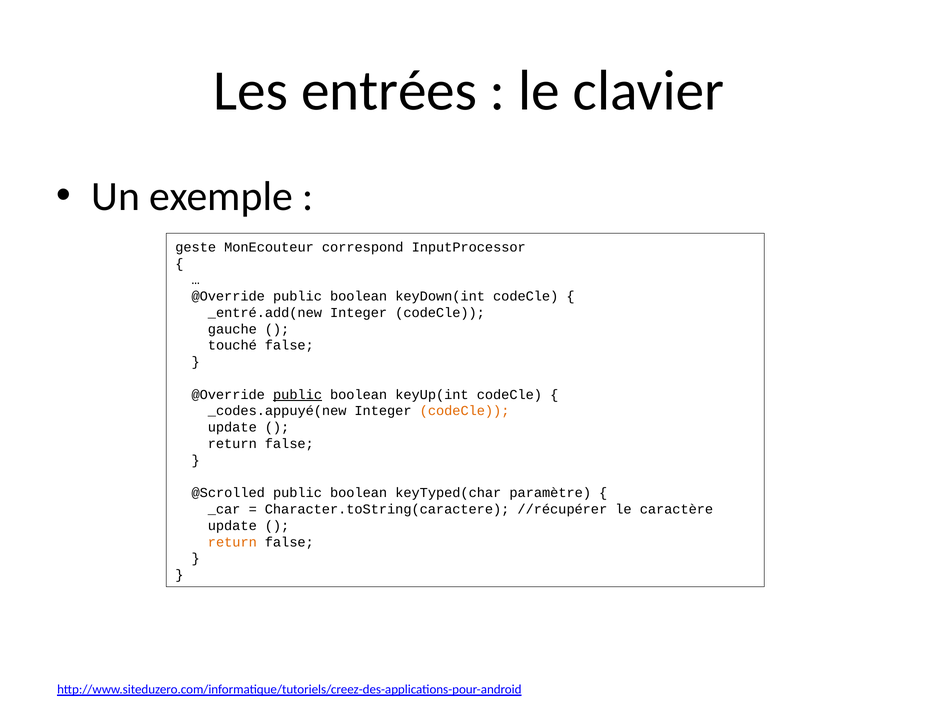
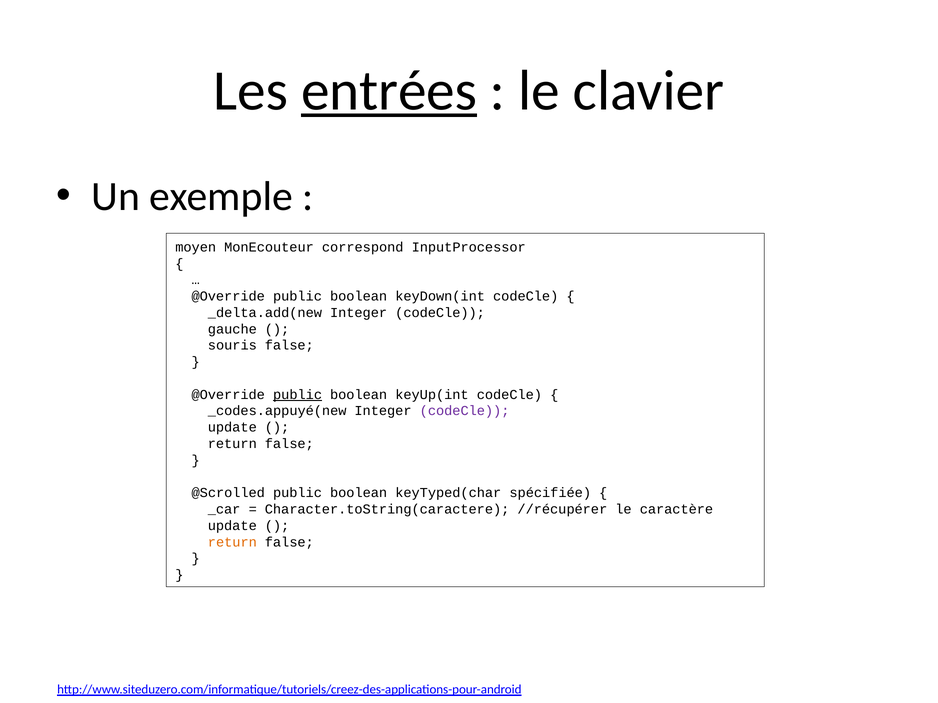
entrées underline: none -> present (389, 91)
geste: geste -> moyen (196, 247)
_entré.add(new: _entré.add(new -> _delta.add(new (265, 313)
touché: touché -> souris (232, 346)
codeCle colour: orange -> purple (465, 411)
paramètre: paramètre -> spécifiée (550, 493)
